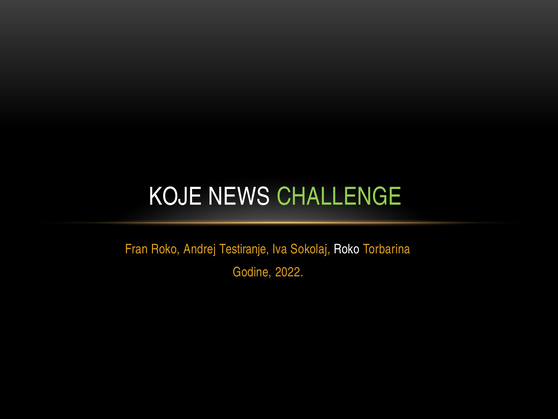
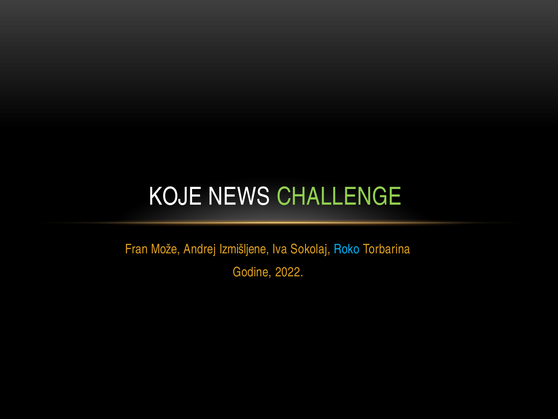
Fran Roko: Roko -> Može (166, 249)
Testiranje: Testiranje -> Izmišljene (244, 249)
Roko colour: white -> light blue (347, 249)
